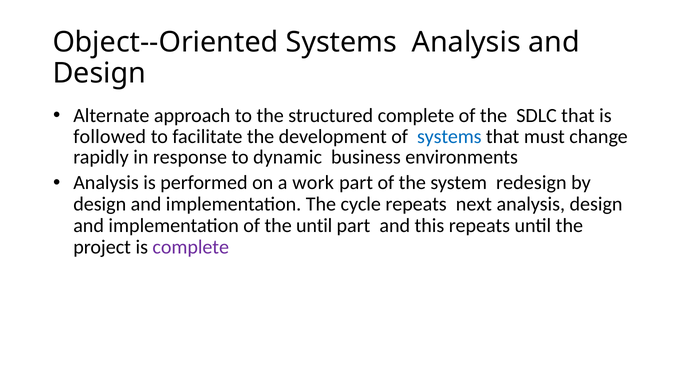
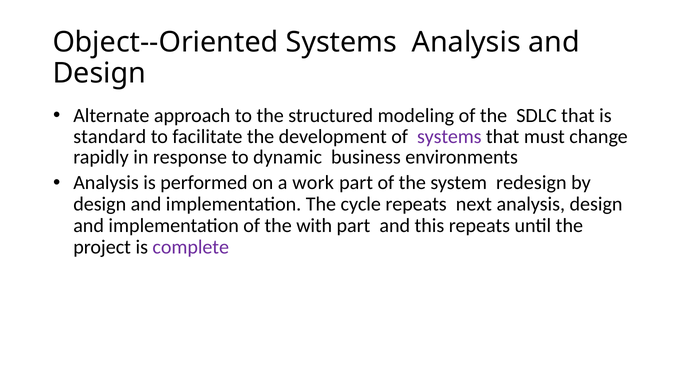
structured complete: complete -> modeling (416, 116)
followed: followed -> standard (110, 137)
systems colour: blue -> purple (449, 137)
the until: until -> with (314, 226)
